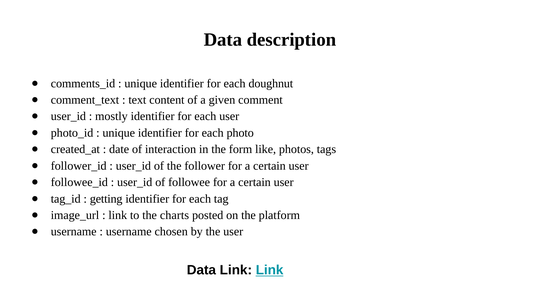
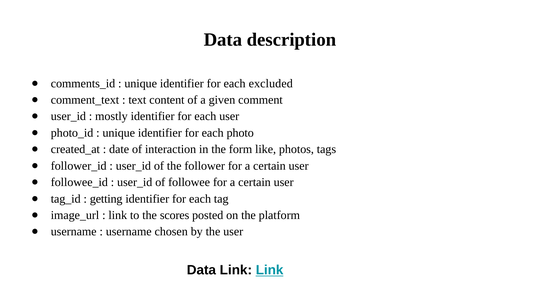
doughnut: doughnut -> excluded (271, 84)
charts: charts -> scores (175, 216)
